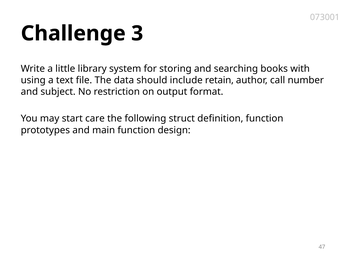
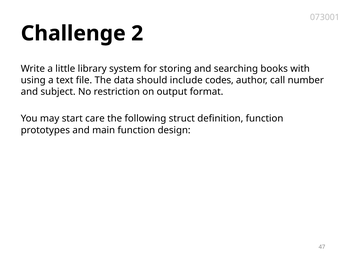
3: 3 -> 2 (137, 33)
retain: retain -> codes (219, 80)
